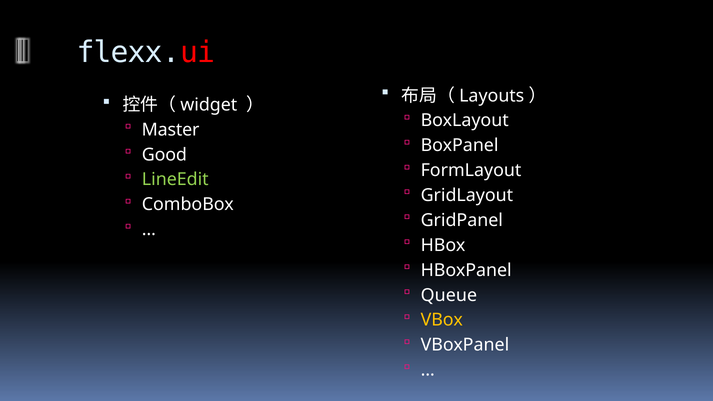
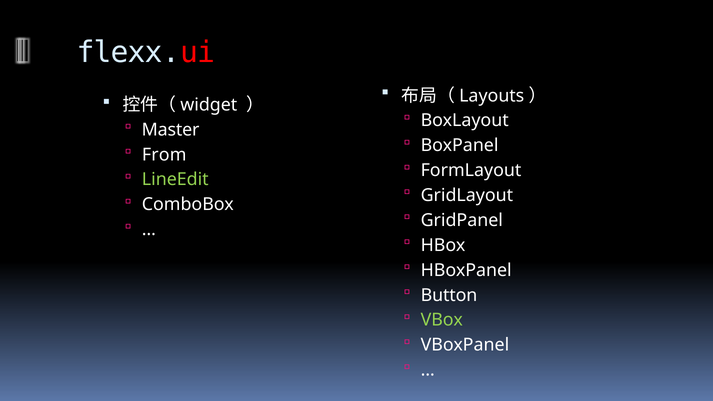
Good: Good -> From (164, 155)
Queue: Queue -> Button (449, 295)
VBox colour: yellow -> light green (442, 320)
